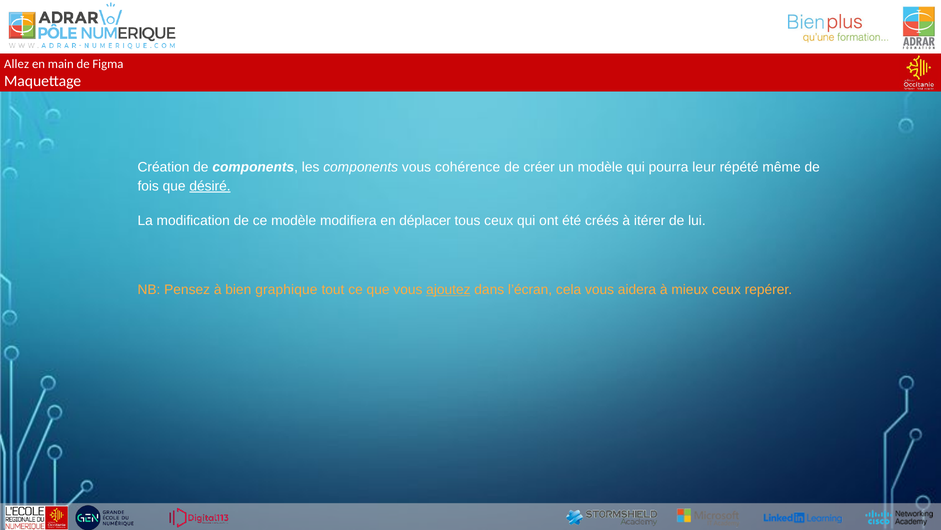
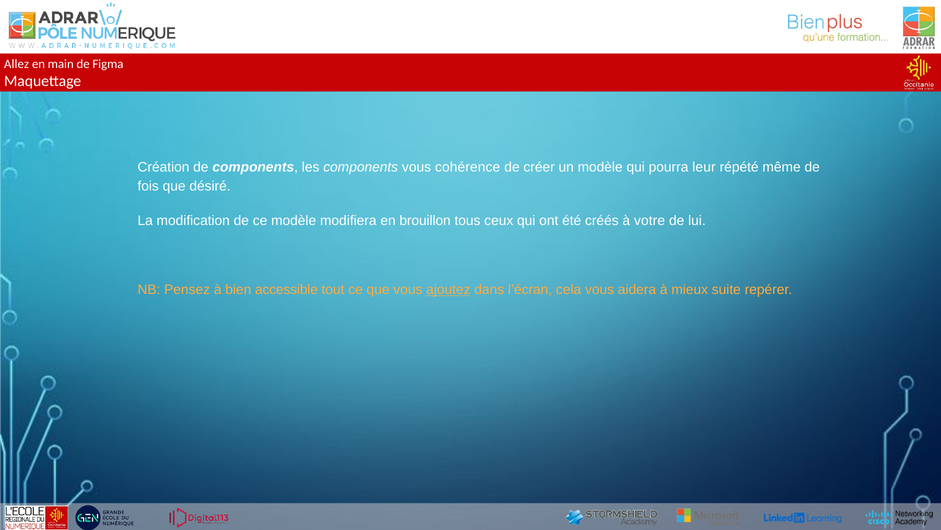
désiré underline: present -> none (210, 186)
déplacer: déplacer -> brouillon (425, 220)
itérer: itérer -> votre (650, 220)
graphique: graphique -> accessible (286, 290)
mieux ceux: ceux -> suite (726, 290)
